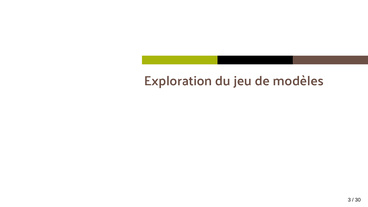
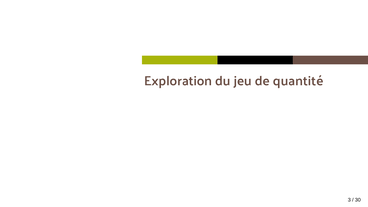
modèles: modèles -> quantité (298, 81)
